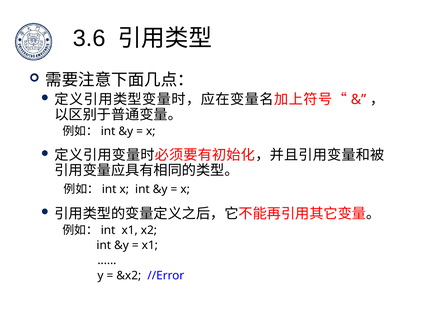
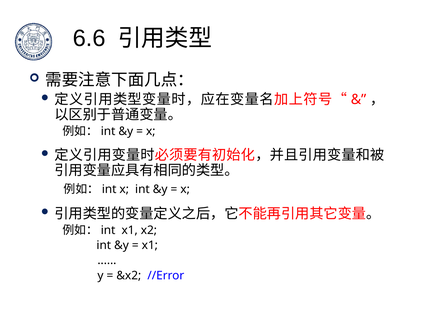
3.6: 3.6 -> 6.6 (89, 38)
